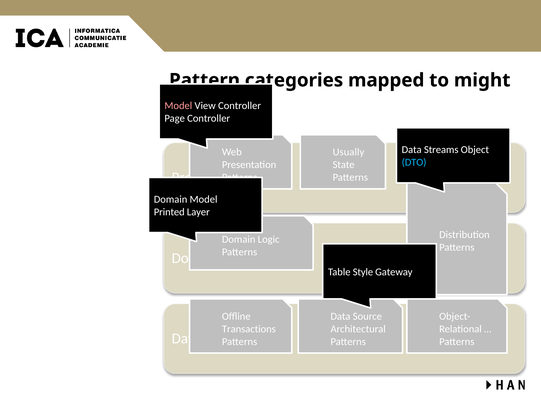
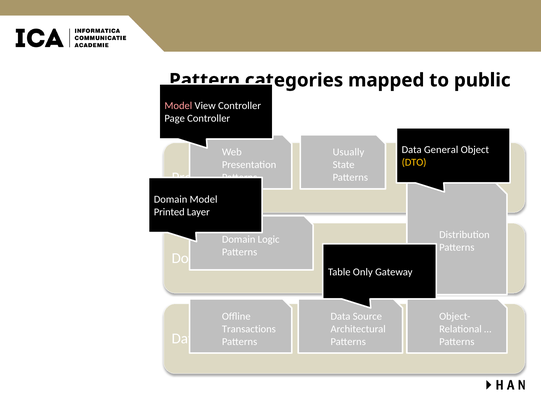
might: might -> public (482, 80)
Streams: Streams -> General (441, 150)
DTO colour: light blue -> yellow (414, 162)
Style: Style -> Only (363, 272)
